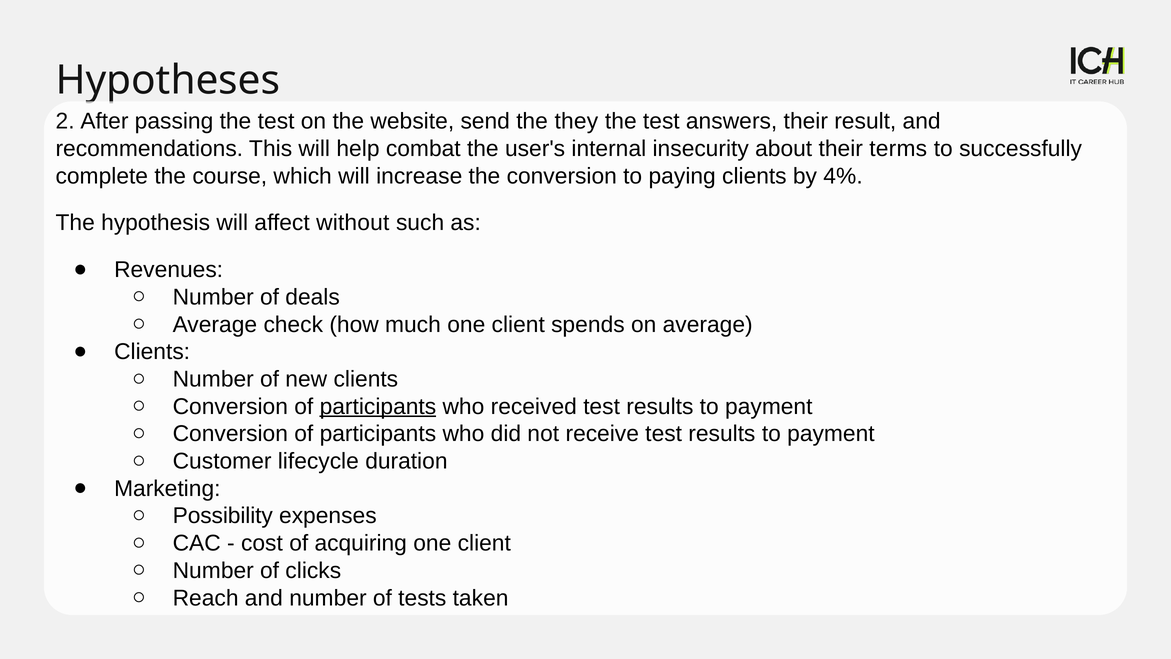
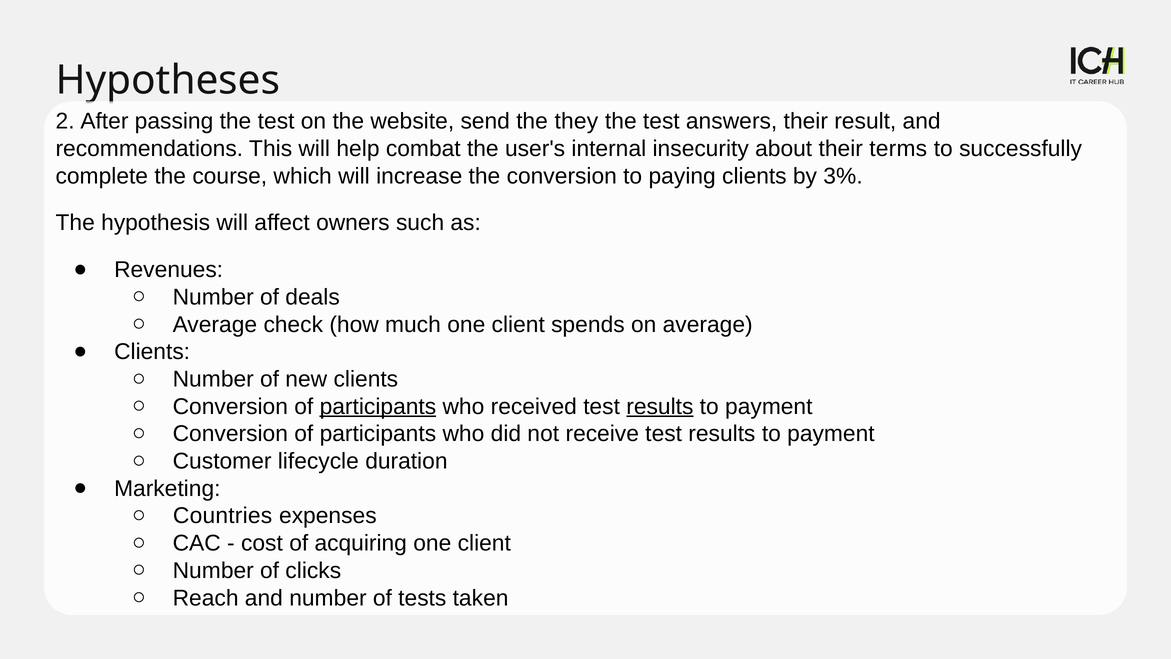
4%: 4% -> 3% (843, 176)
without: without -> owners (353, 223)
results underline: none -> present (660, 406)
Possibility: Possibility -> Countries (223, 516)
